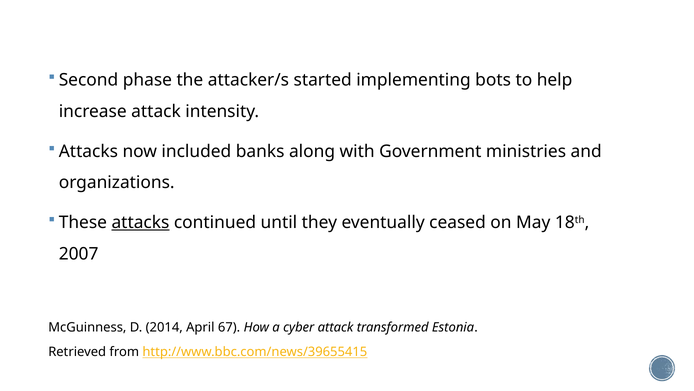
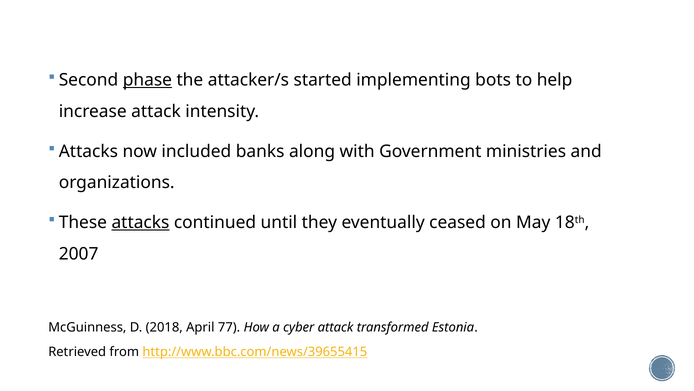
phase underline: none -> present (147, 80)
2014: 2014 -> 2018 (164, 327)
67: 67 -> 77 (229, 327)
